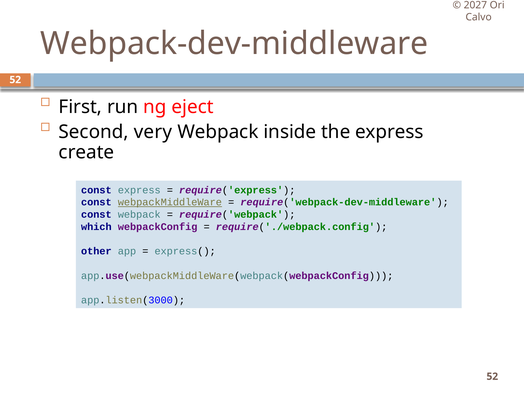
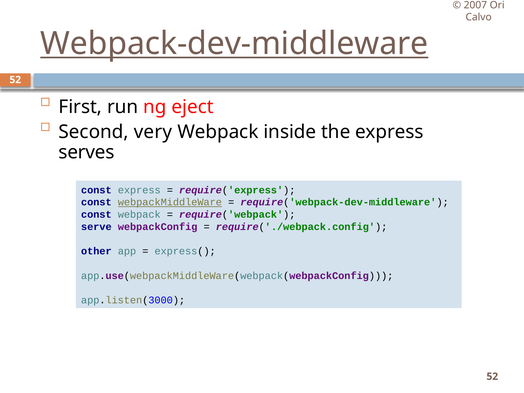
2027: 2027 -> 2007 (475, 5)
Webpack-dev-middleware underline: none -> present (234, 44)
create: create -> serves (87, 152)
which: which -> serve (96, 227)
